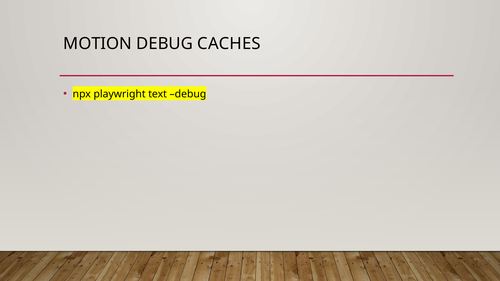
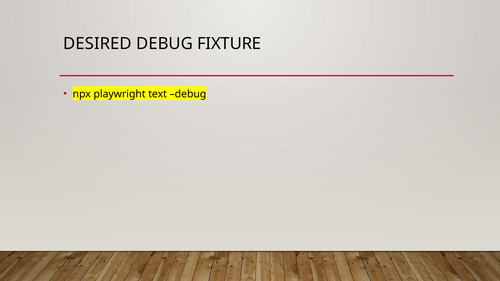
MOTION: MOTION -> DESIRED (98, 44)
CACHES: CACHES -> FIXTURE (229, 44)
